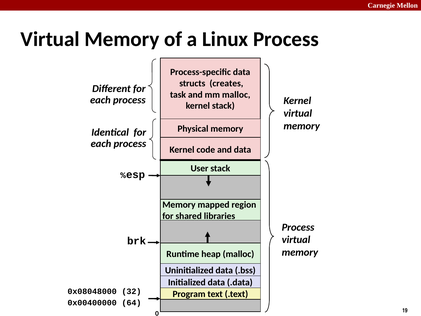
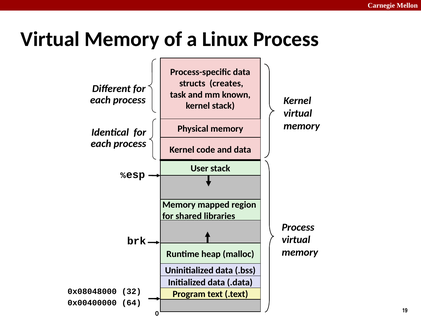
mm malloc: malloc -> known (236, 95)
